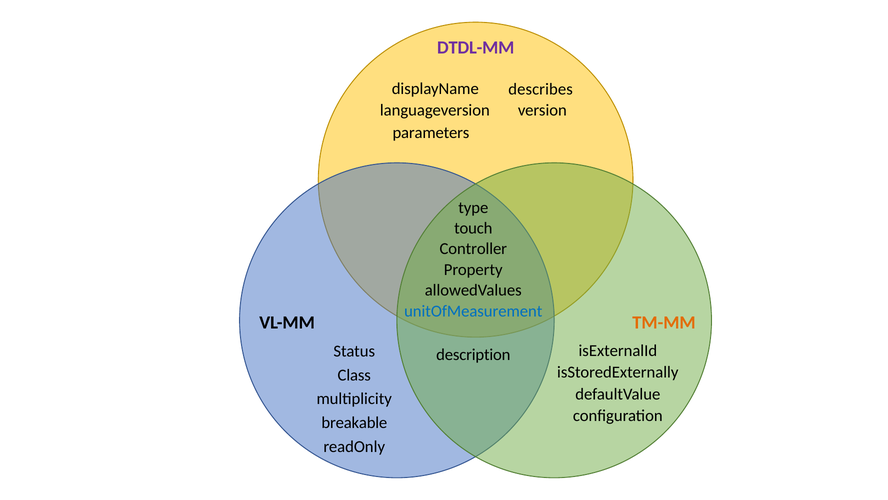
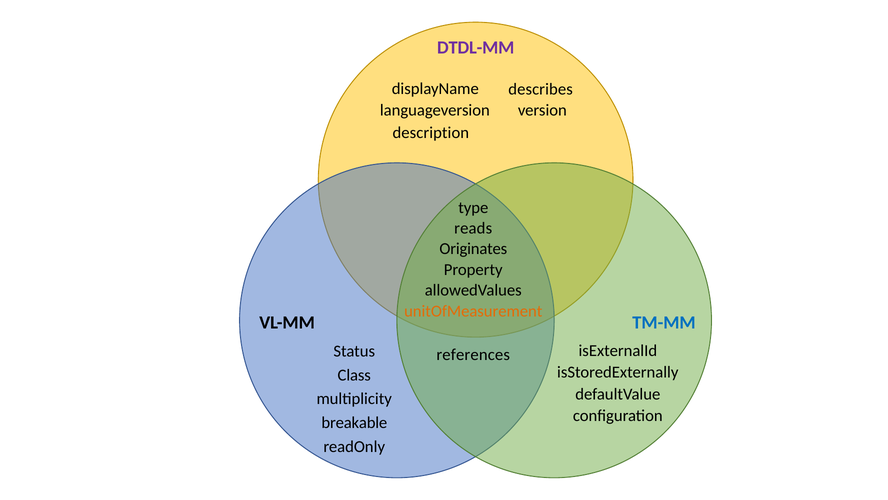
parameters: parameters -> description (431, 133)
touch: touch -> reads (473, 228)
Controller: Controller -> Originates (473, 249)
unitOfMeasurement colour: blue -> orange (473, 311)
TM-MM colour: orange -> blue (664, 322)
description: description -> references (473, 355)
